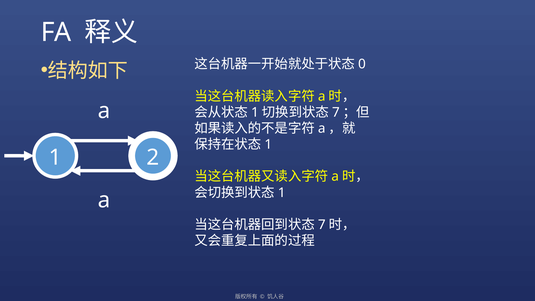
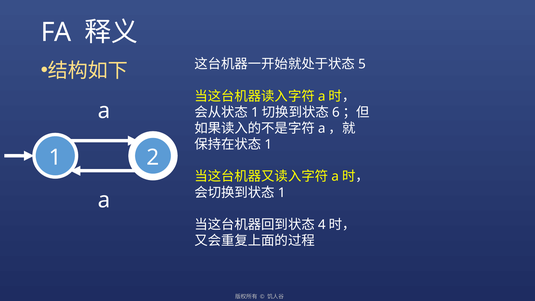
0: 0 -> 5 (362, 64)
7: 7 -> 6 (336, 112)
7: 7 -> 4 (322, 225)
